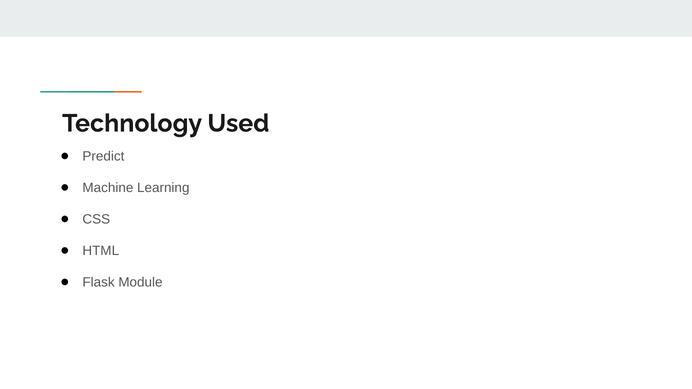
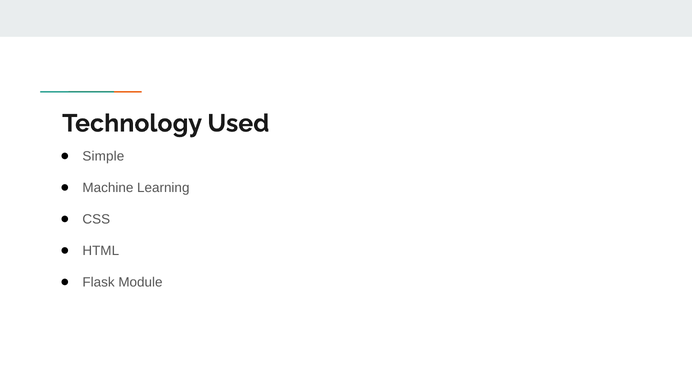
Predict: Predict -> Simple (103, 156)
